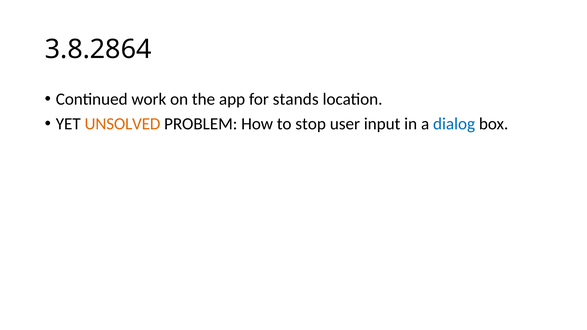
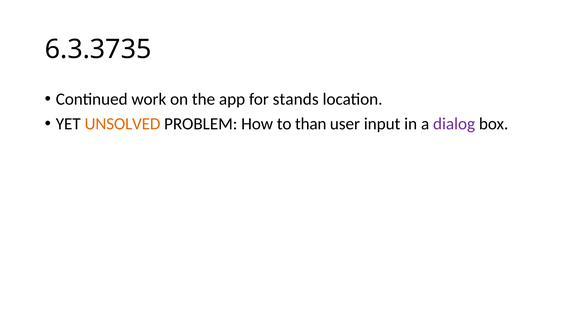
3.8.2864: 3.8.2864 -> 6.3.3735 (98, 49)
stop: stop -> than (311, 124)
dialog colour: blue -> purple (454, 124)
